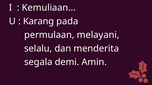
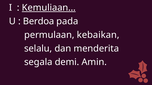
Kemuliaan underline: none -> present (49, 8)
Karang: Karang -> Berdoa (39, 21)
melayani: melayani -> kebaikan (98, 35)
